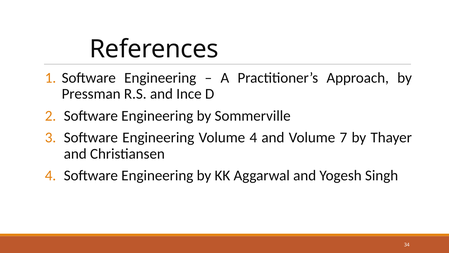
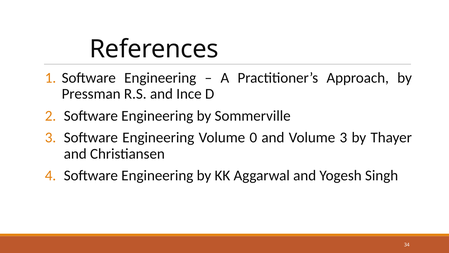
Volume 4: 4 -> 0 (253, 137)
Volume 7: 7 -> 3 (343, 137)
